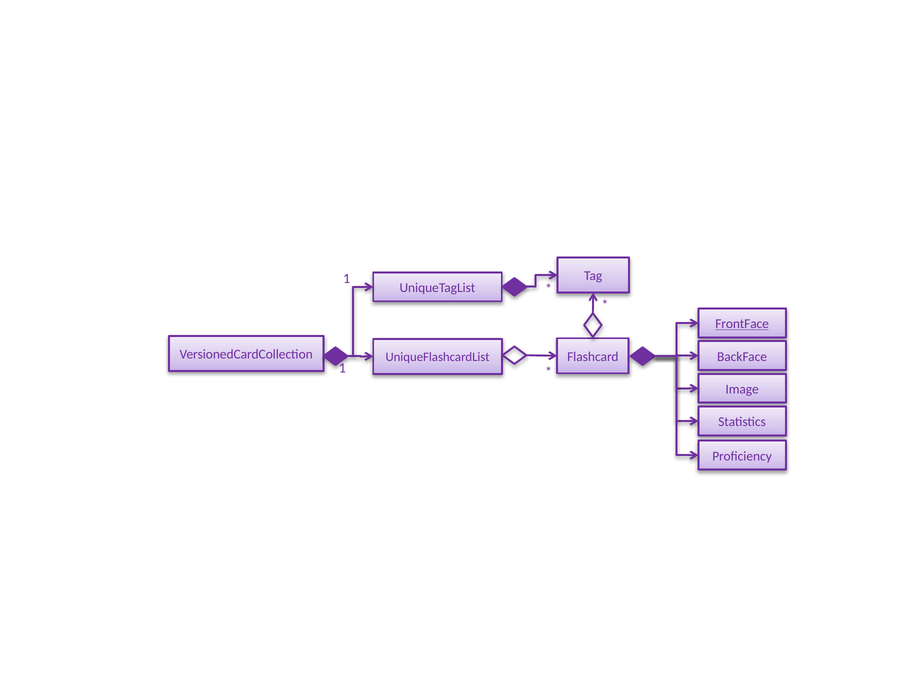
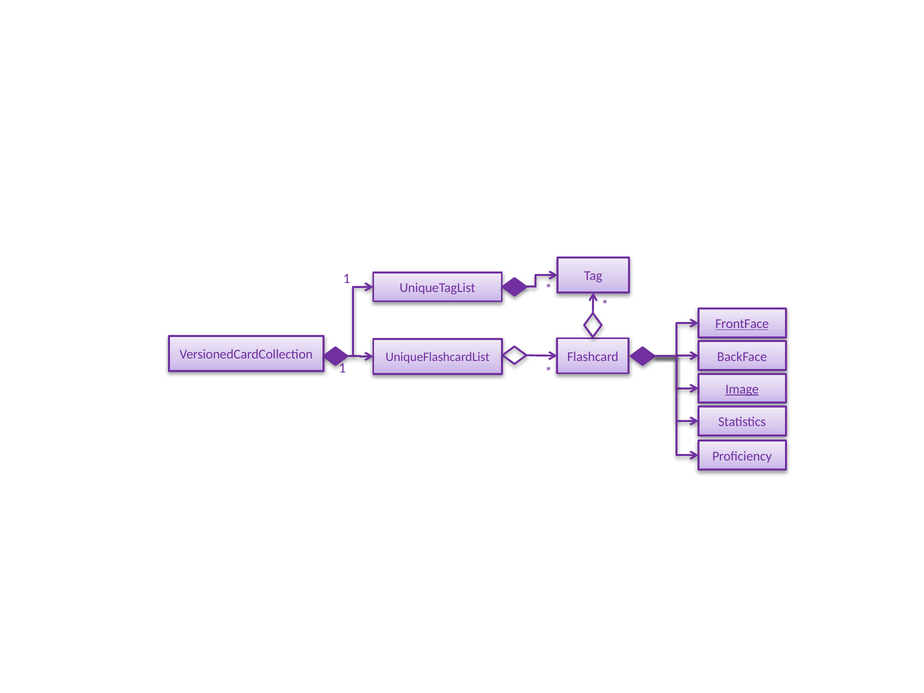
Image underline: none -> present (742, 389)
